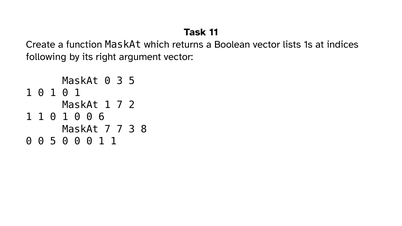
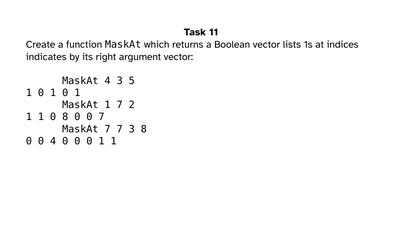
following: following -> indicates (46, 57)
MaskAt 0: 0 -> 4 (108, 81)
1 1 0 1: 1 -> 8 (65, 117)
0 6: 6 -> 7 (101, 117)
0 5: 5 -> 4 (53, 141)
